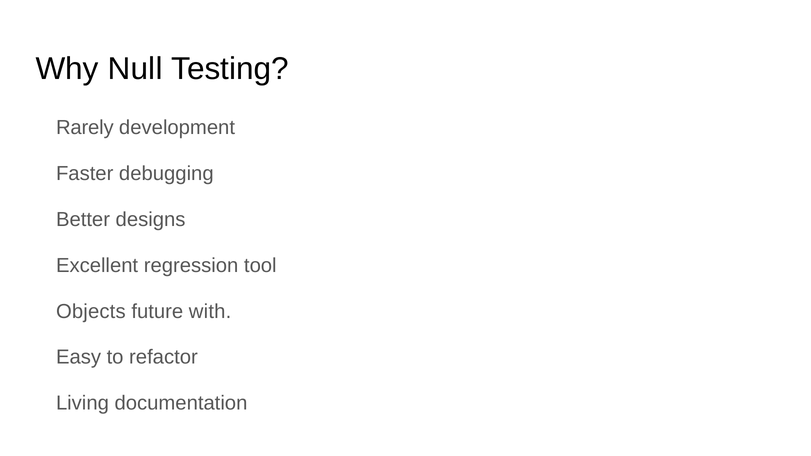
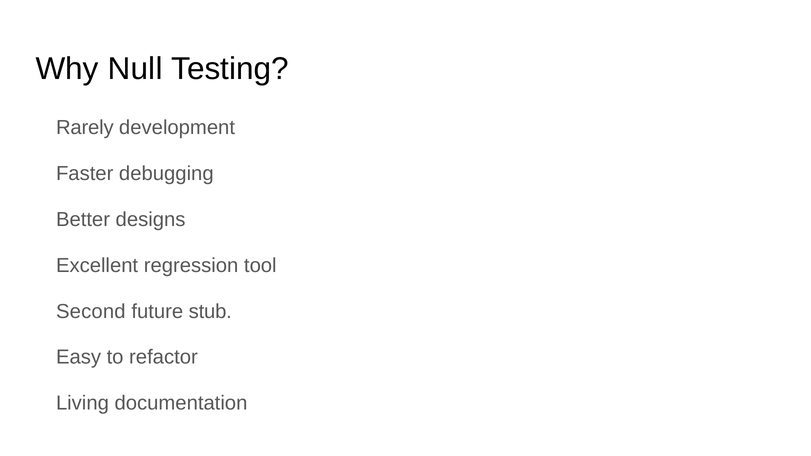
Objects: Objects -> Second (91, 311)
with: with -> stub (210, 311)
